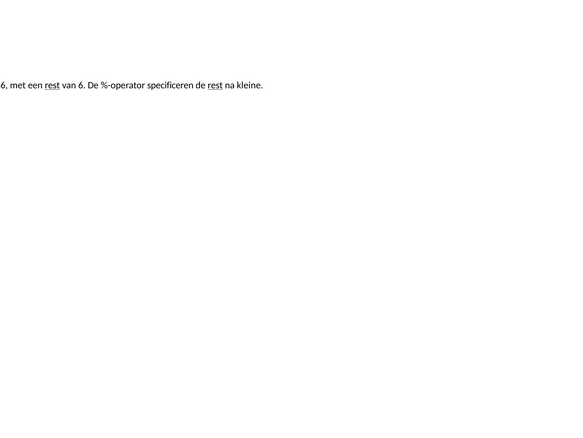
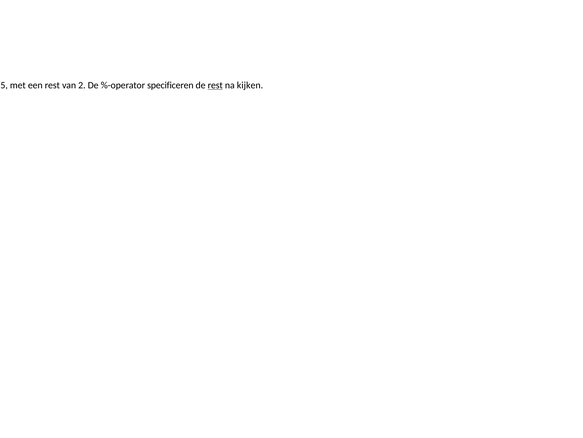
6: 6 -> 5 (4, 85)
rest underline: present -> none (52, 85)
van 6: 6 -> 2 (82, 85)
kleine: kleine -> kijken (250, 85)
